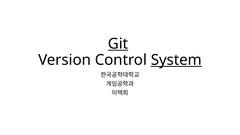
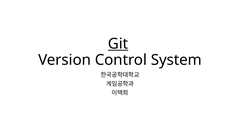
System underline: present -> none (176, 60)
